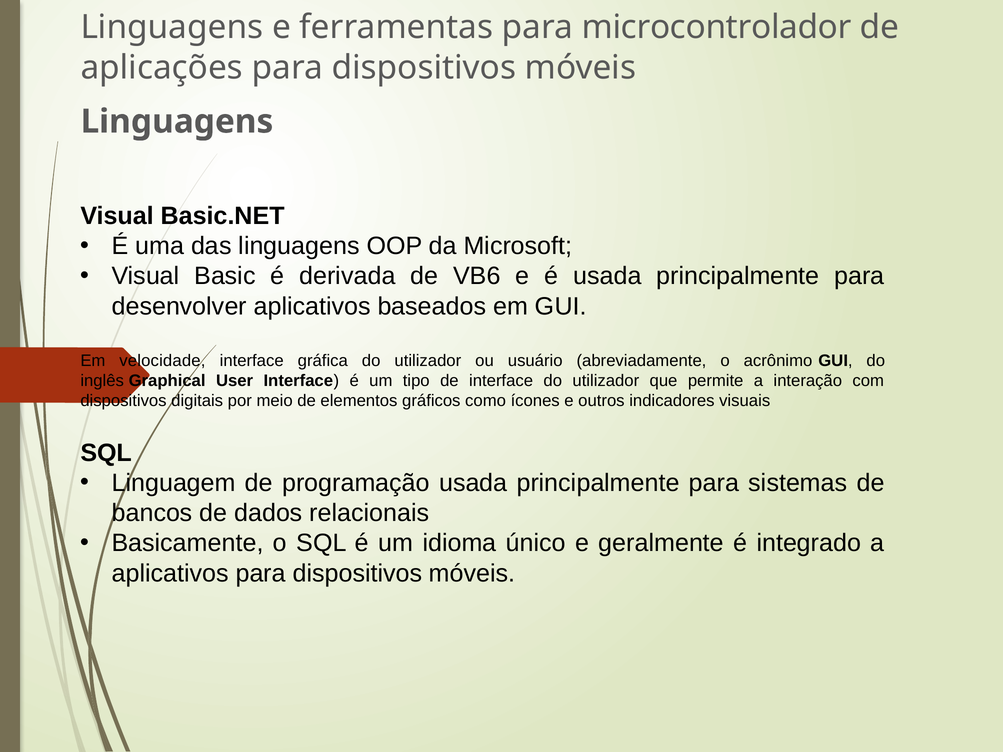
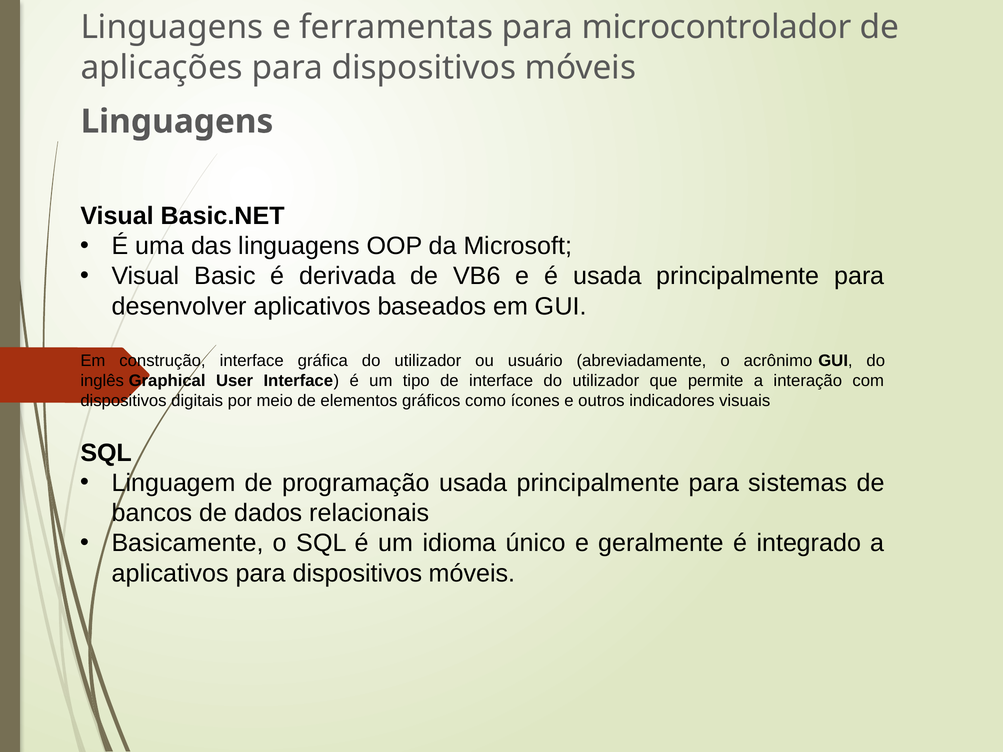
velocidade: velocidade -> construção (162, 361)
